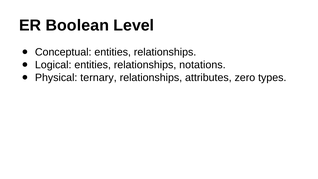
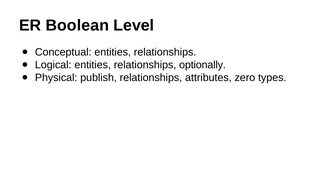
notations: notations -> optionally (203, 65)
ternary: ternary -> publish (99, 77)
